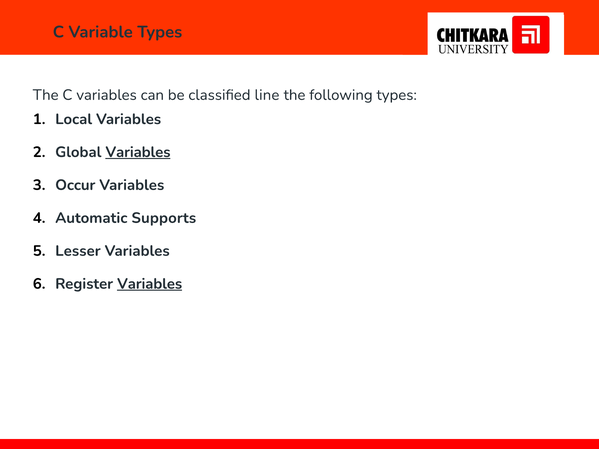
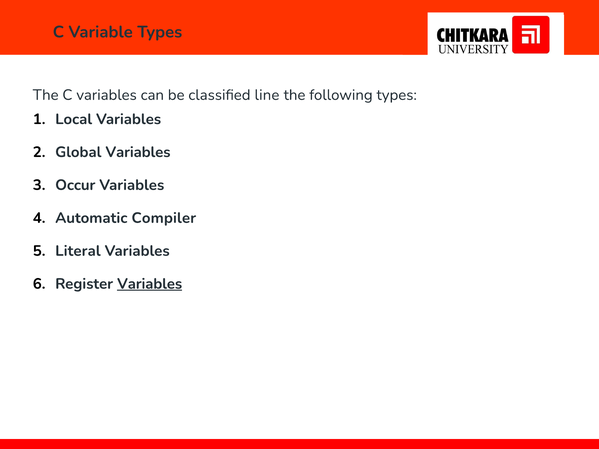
Variables underline: present -> none (138, 152)
Supports: Supports -> Compiler (164, 218)
Lesser: Lesser -> Literal (78, 251)
